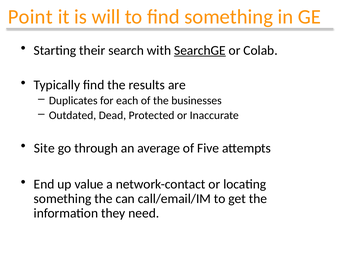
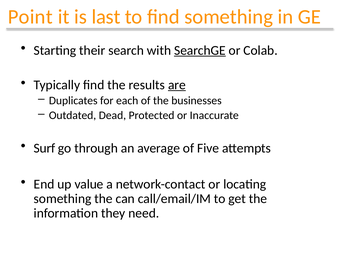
will: will -> last (106, 17)
are underline: none -> present (177, 85)
Site: Site -> Surf (44, 148)
